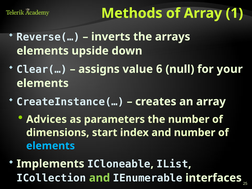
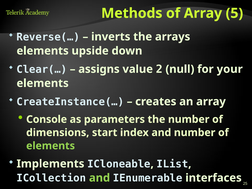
1: 1 -> 5 (234, 13)
6: 6 -> 2 (159, 69)
Advices: Advices -> Console (47, 119)
elements colour: light blue -> light green (51, 146)
